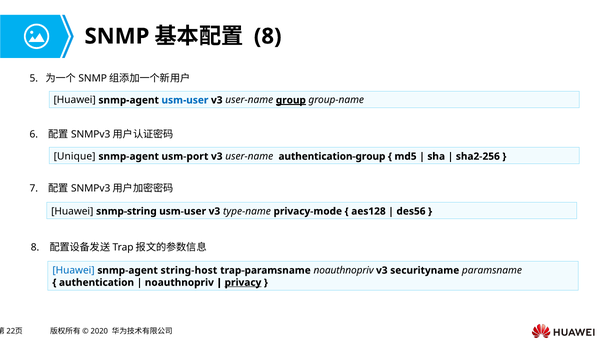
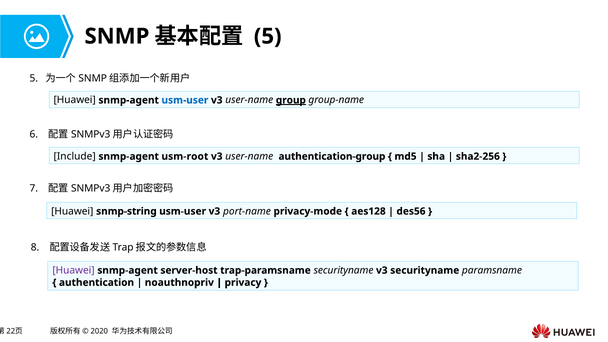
8: 8 -> 5 (268, 36)
Unique: Unique -> Include (75, 156)
usm-port: usm-port -> usm-root (185, 156)
type-name: type-name -> port-name (247, 211)
Huawei colour: blue -> purple (74, 270)
string-host: string-host -> server-host (189, 270)
trap-paramsname noauthnopriv: noauthnopriv -> securityname (344, 270)
privacy underline: present -> none (243, 282)
